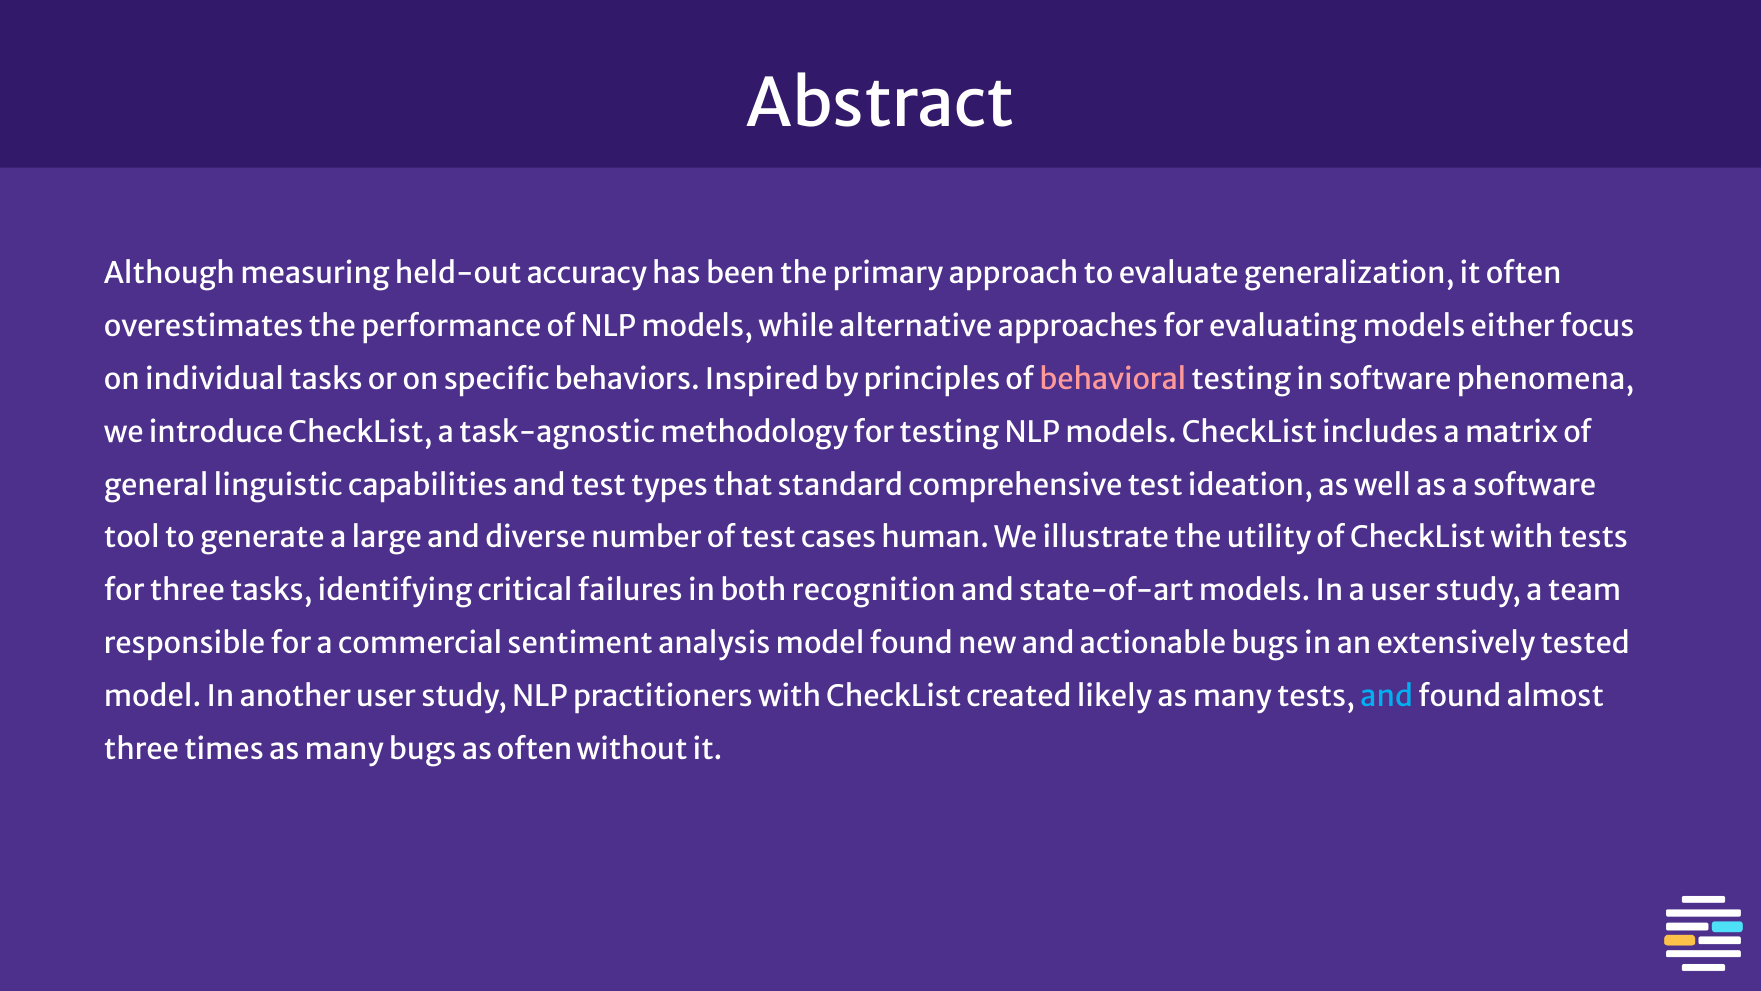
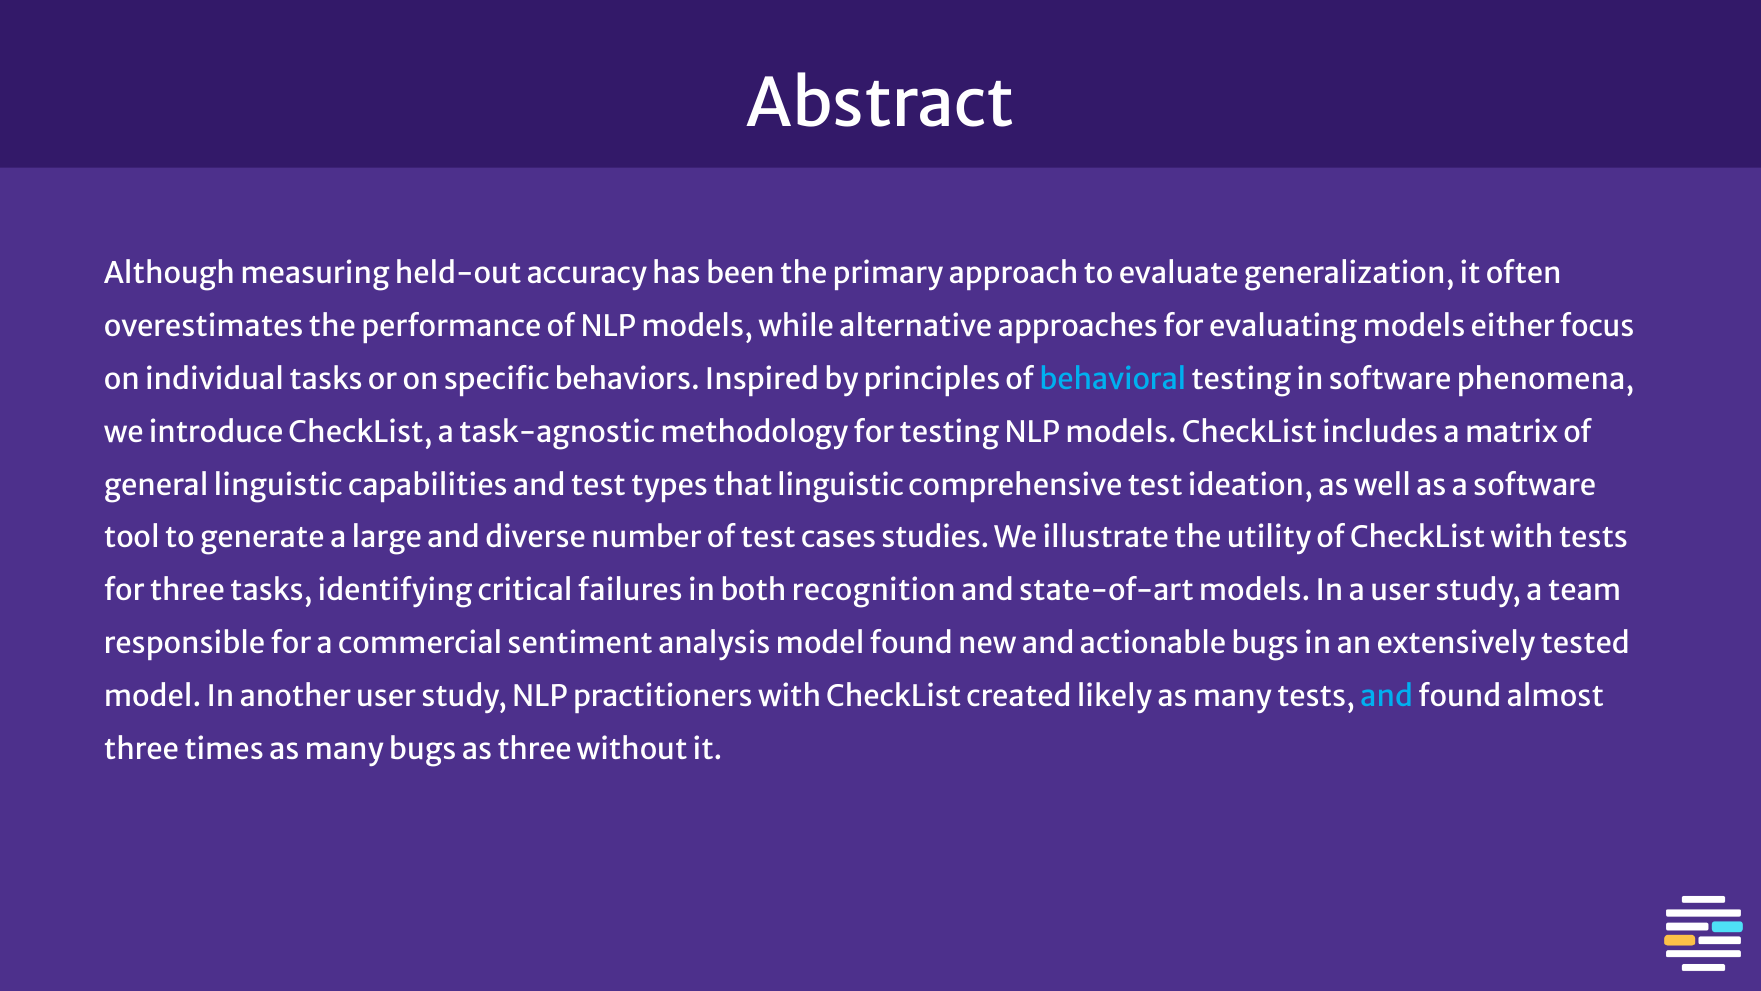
behavioral colour: pink -> light blue (1113, 380)
that standard: standard -> linguistic (841, 485)
human: human -> studies (935, 538)
as often: often -> three (535, 749)
